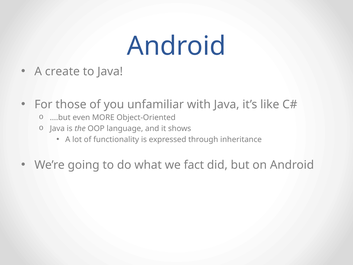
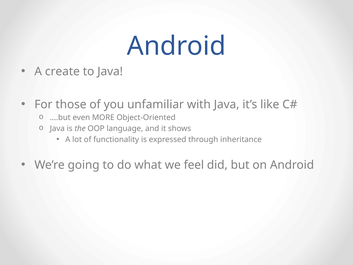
fact: fact -> feel (194, 165)
